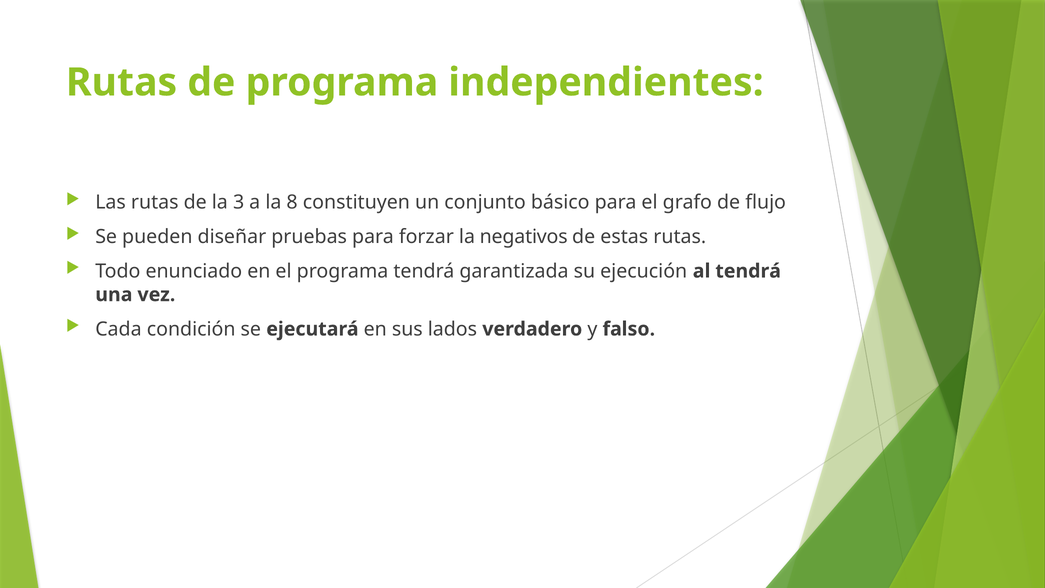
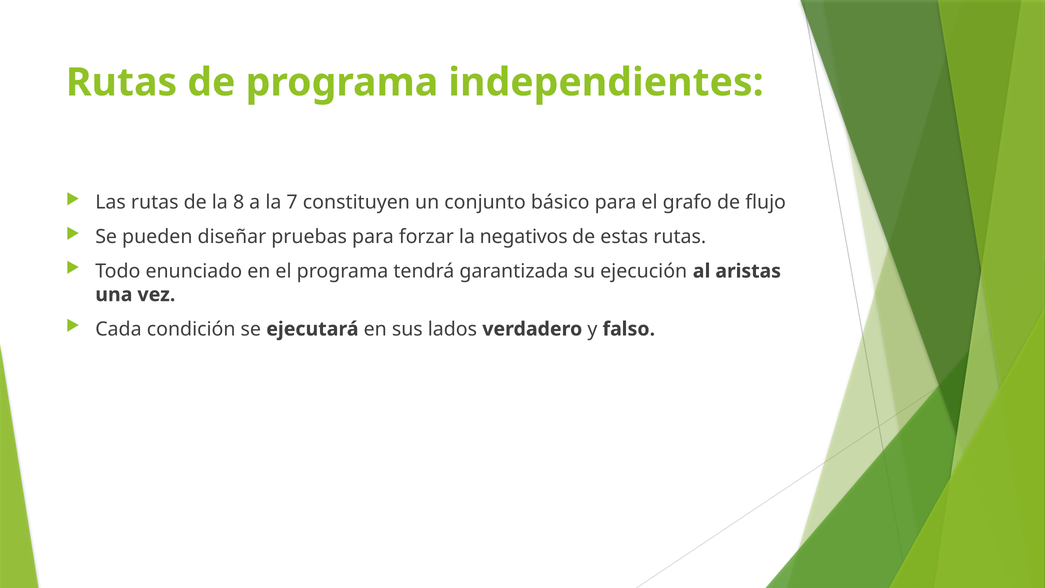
3: 3 -> 8 (239, 202)
8: 8 -> 7 (292, 202)
al tendrá: tendrá -> aristas (748, 271)
